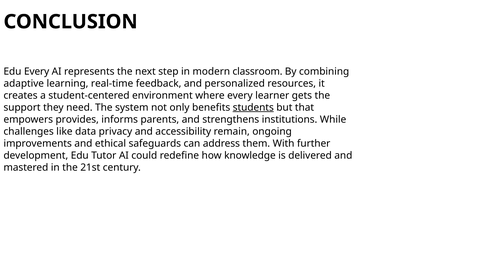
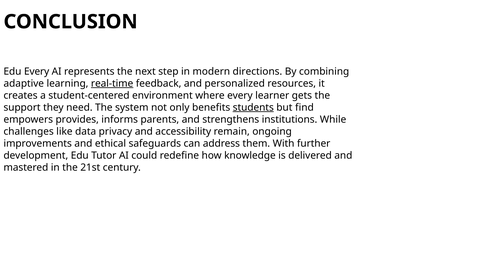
classroom: classroom -> directions (257, 71)
real-time underline: none -> present (112, 83)
that: that -> find (304, 107)
